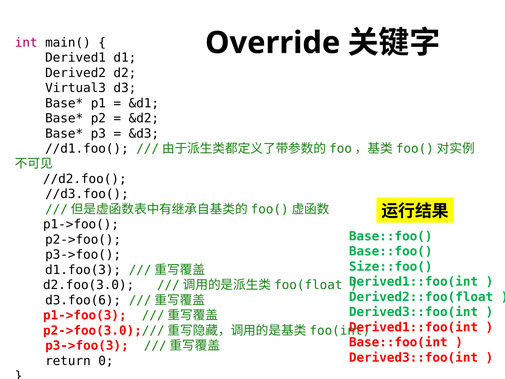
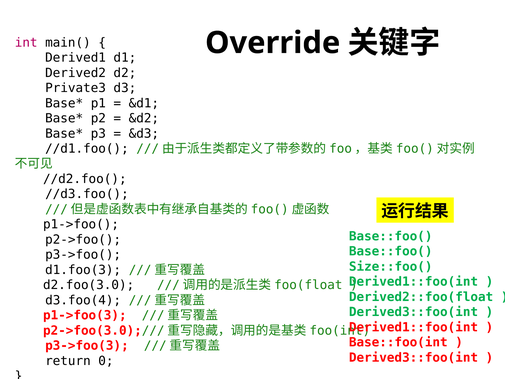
Virtual3: Virtual3 -> Private3 (76, 88)
d3.foo(6: d3.foo(6 -> d3.foo(4 (83, 300)
